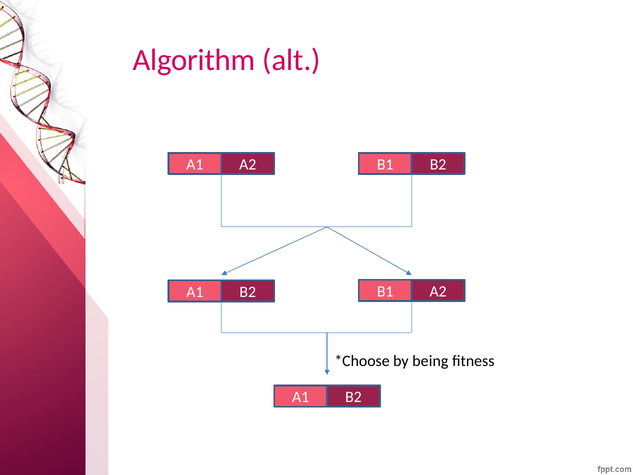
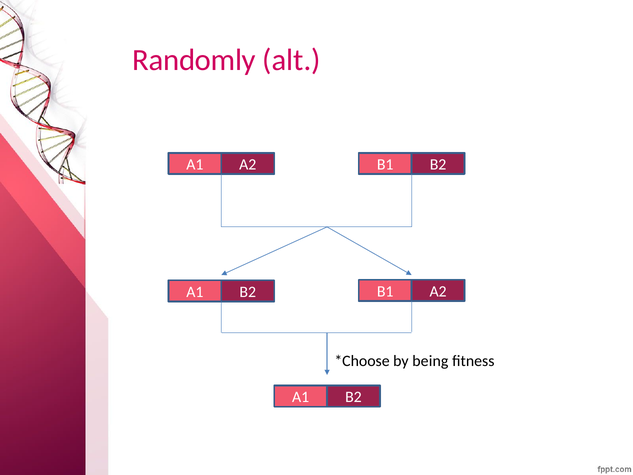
Algorithm: Algorithm -> Randomly (194, 60)
